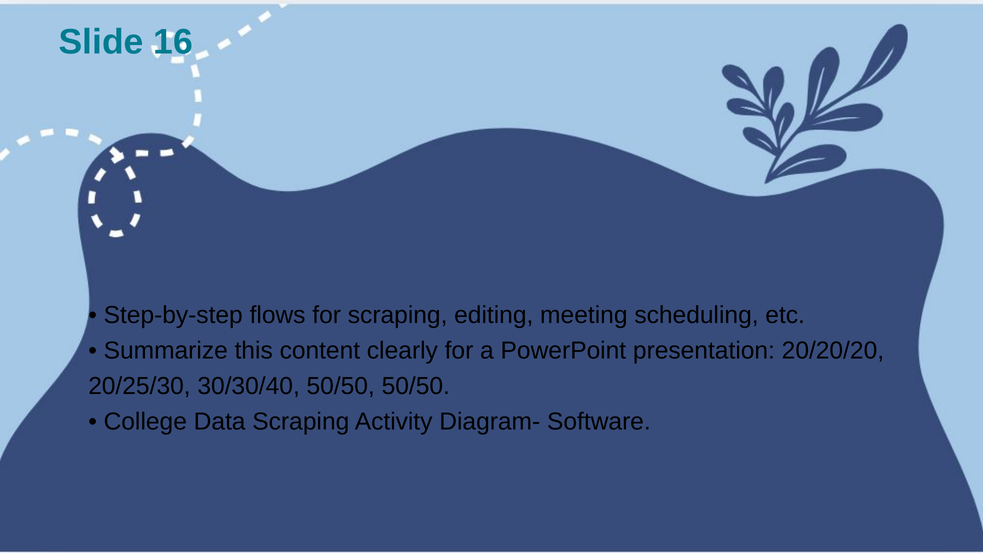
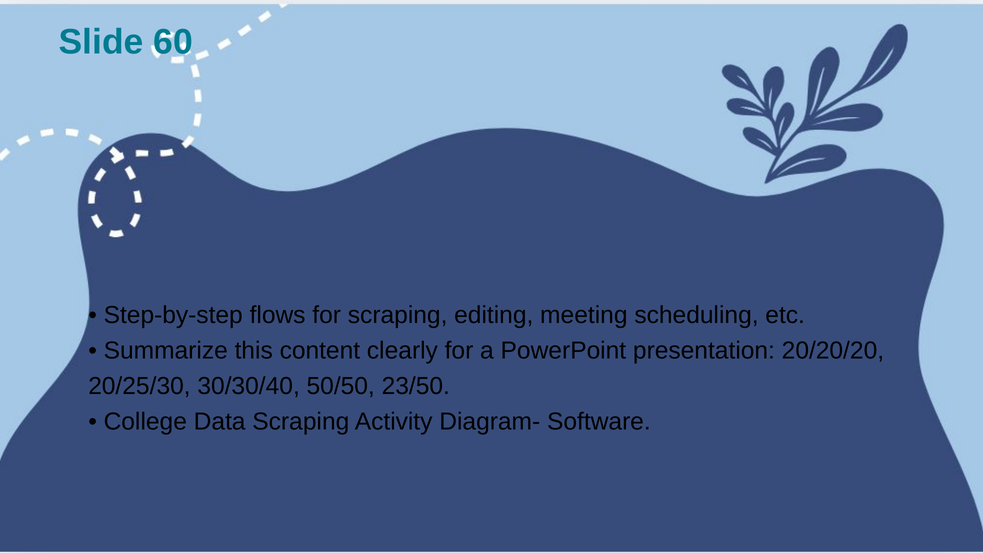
16: 16 -> 60 (173, 42)
50/50 50/50: 50/50 -> 23/50 (416, 386)
